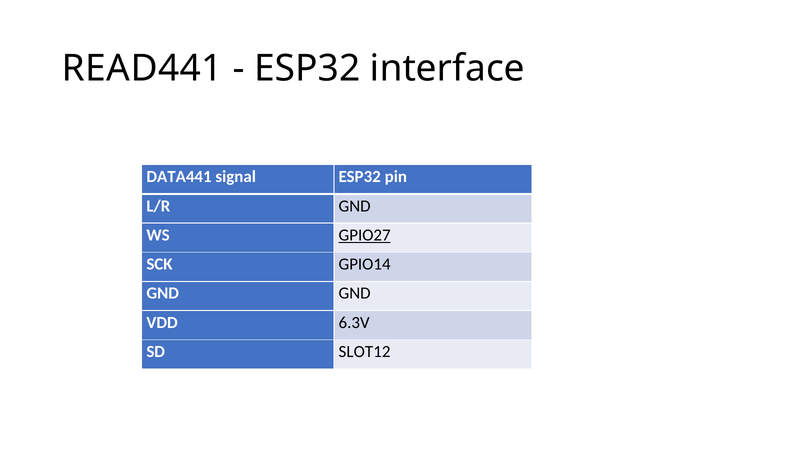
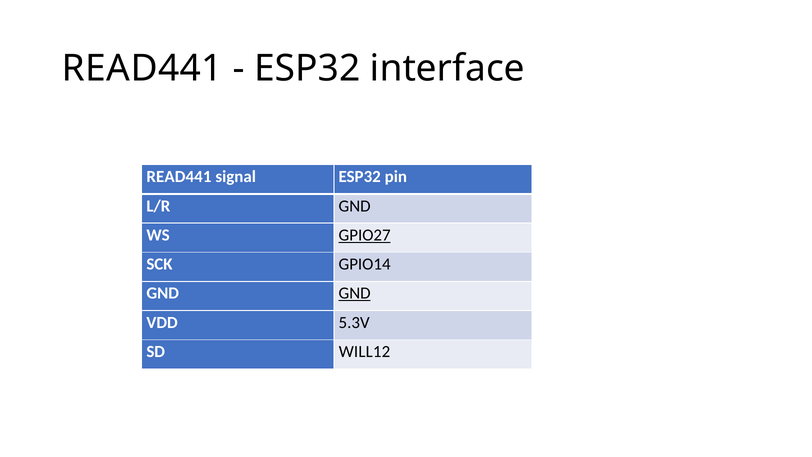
DATA441: DATA441 -> READ441 (179, 177)
GND underline: none -> present (355, 293)
6.3V: 6.3V -> 5.3V (354, 322)
SLOT12: SLOT12 -> WILL12 (365, 351)
